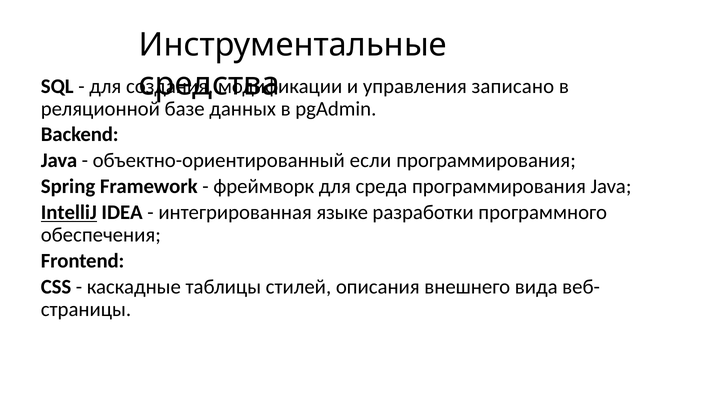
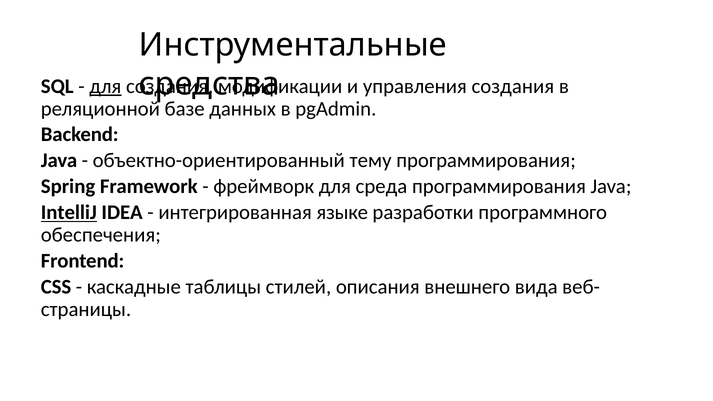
для underline: none -> present (105, 86)
управления записано: записано -> создания (513, 86)
если: если -> тему (371, 161)
